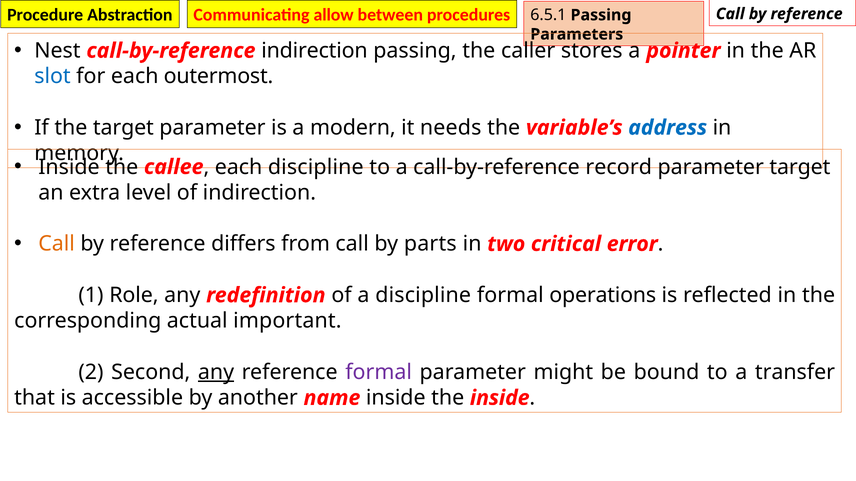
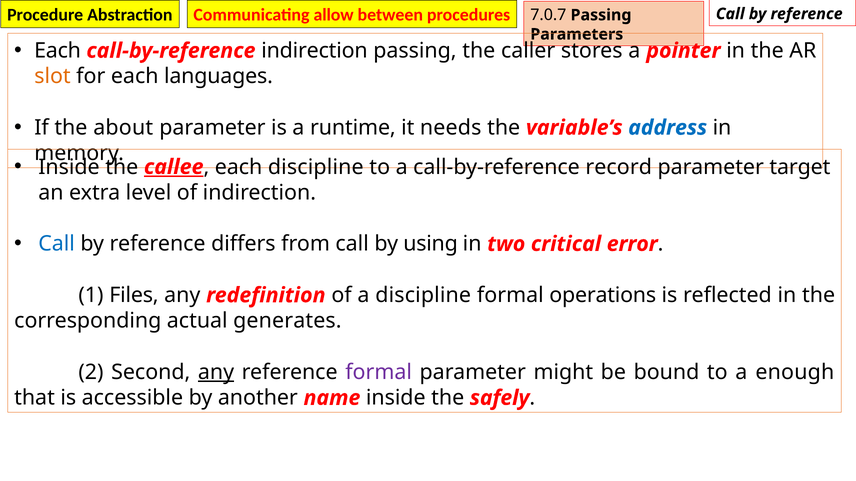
6.5.1: 6.5.1 -> 7.0.7 (548, 15)
Nest: Nest -> Each (58, 51)
slot colour: blue -> orange (52, 76)
outermost: outermost -> languages (218, 76)
the target: target -> about (123, 128)
modern: modern -> runtime (353, 128)
callee underline: none -> present (174, 167)
Call colour: orange -> blue (57, 244)
parts: parts -> using (431, 244)
Role: Role -> Files (134, 296)
important: important -> generates (287, 321)
transfer: transfer -> enough (795, 373)
the inside: inside -> safely (500, 398)
